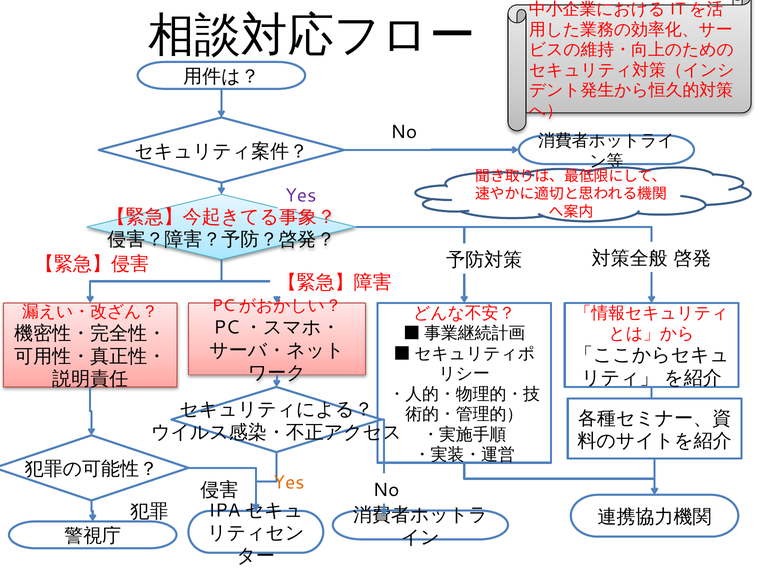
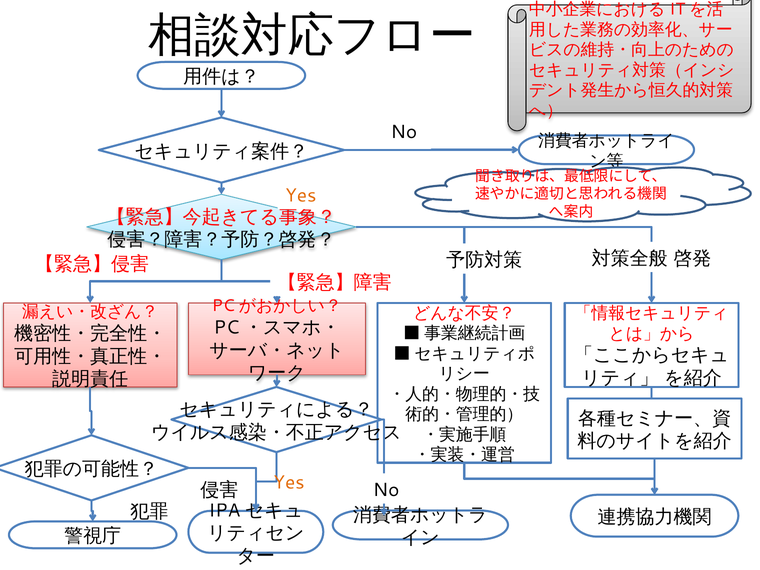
Yes colour: purple -> orange (301, 195)
